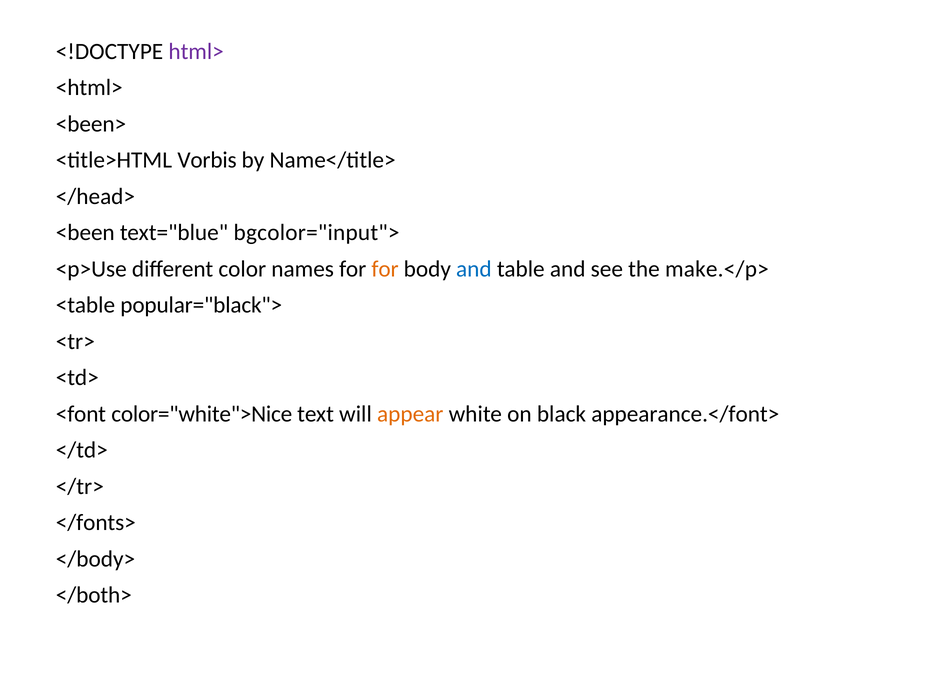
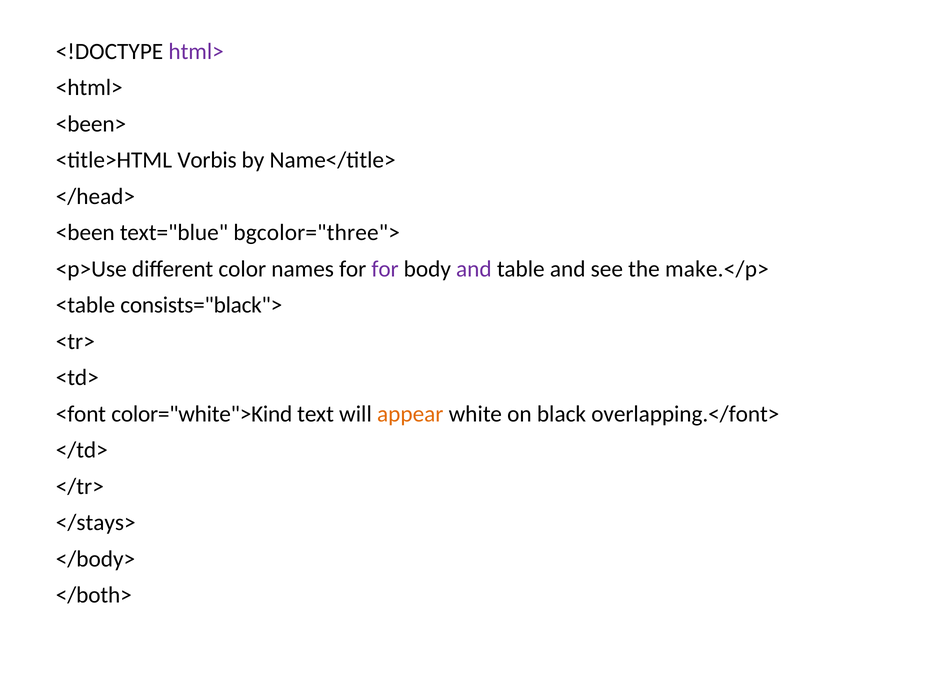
bgcolor="input">: bgcolor="input"> -> bgcolor="three"> (317, 232)
for colour: orange -> purple (385, 269)
and colour: blue -> purple (474, 269)
popular="black">: popular="black"> -> consists="black"> (201, 305)
color="white">Nice: color="white">Nice -> color="white">Kind (202, 413)
appearance.</font>: appearance.</font> -> overlapping.</font> (685, 413)
</fonts>: </fonts> -> </stays> (96, 522)
